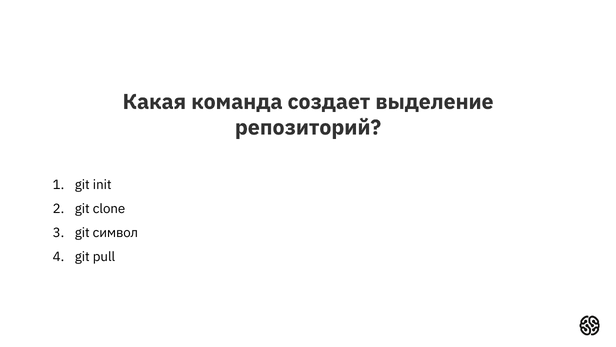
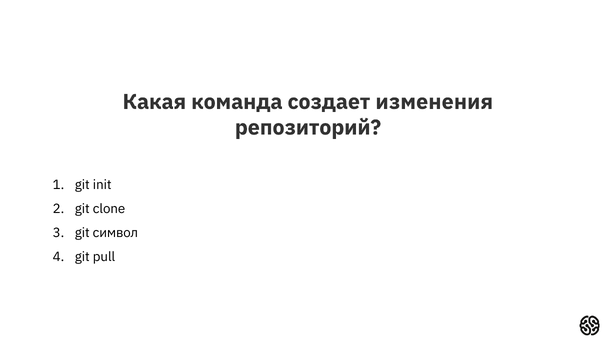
выделение: выделение -> изменения (434, 102)
